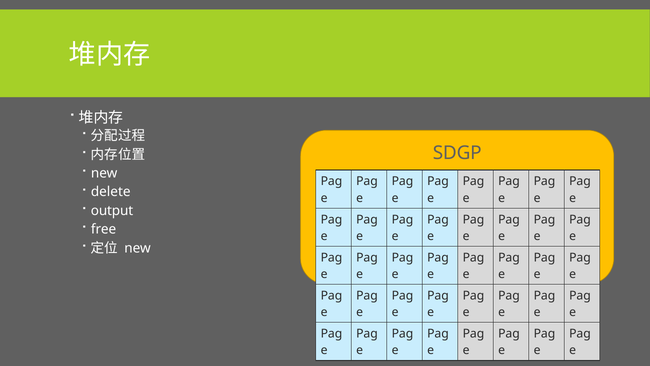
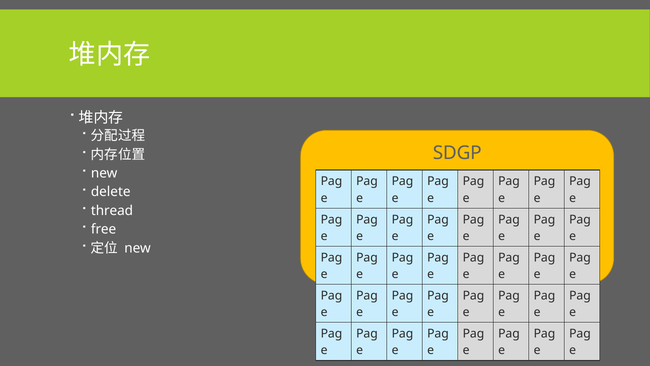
output: output -> thread (112, 211)
